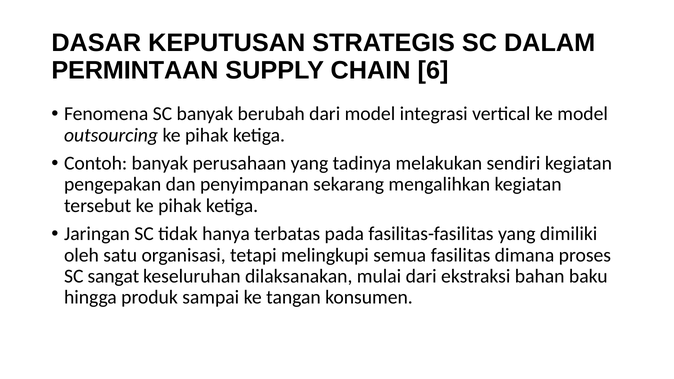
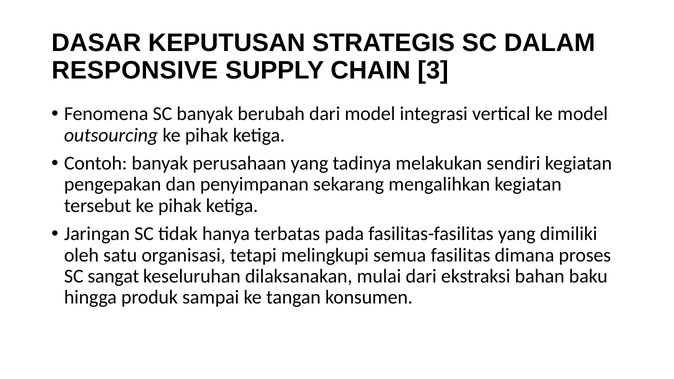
PERMINTAAN: PERMINTAAN -> RESPONSIVE (135, 70)
6: 6 -> 3 (433, 70)
